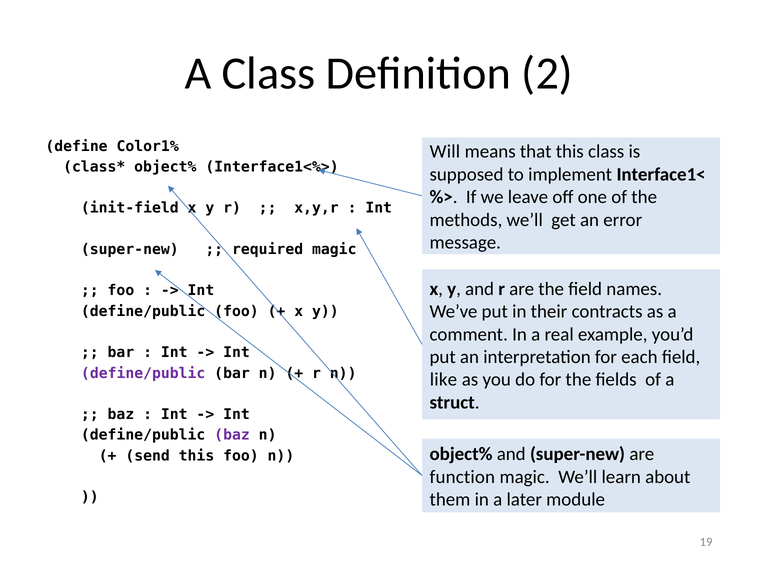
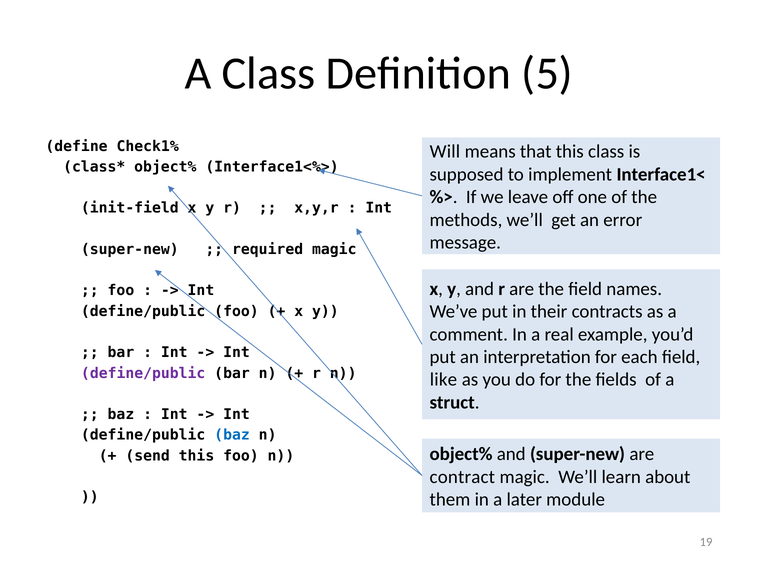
2: 2 -> 5 (547, 73)
Color1%: Color1% -> Check1% (148, 146)
baz colour: purple -> blue (232, 435)
function: function -> contract (462, 477)
